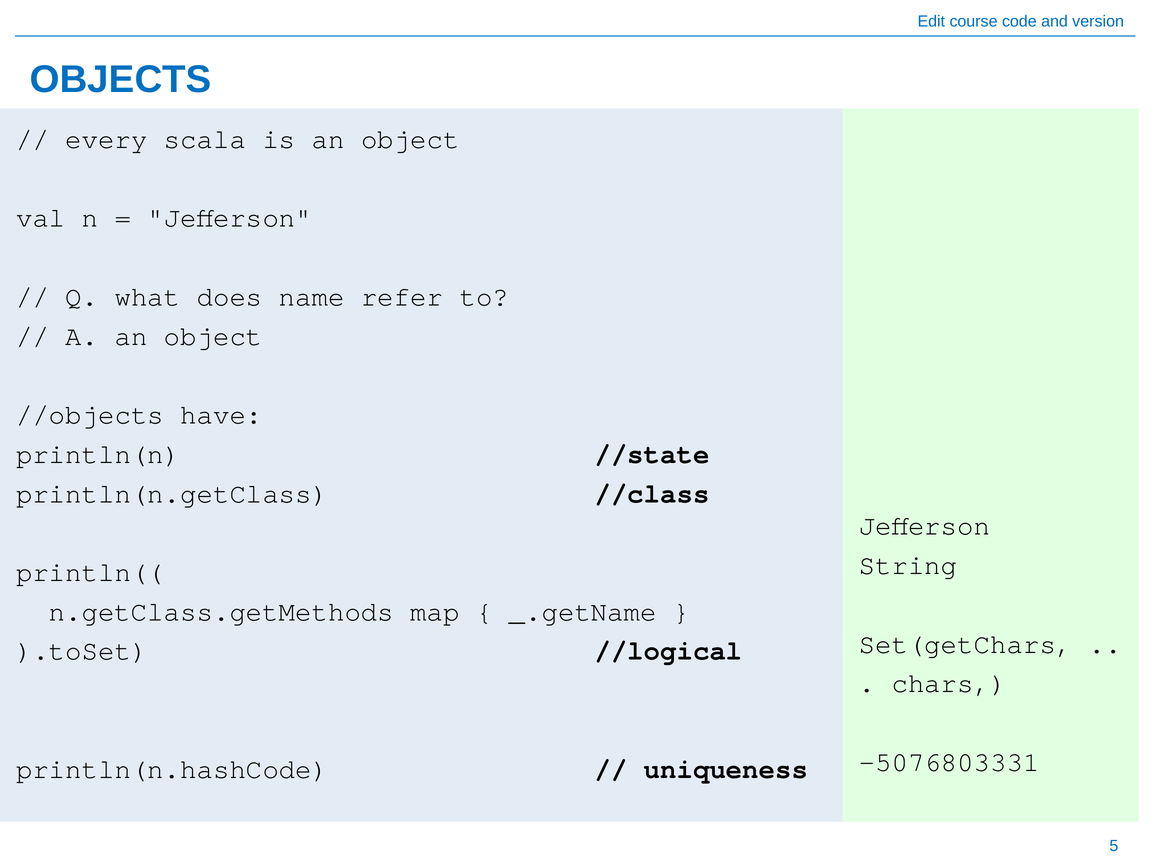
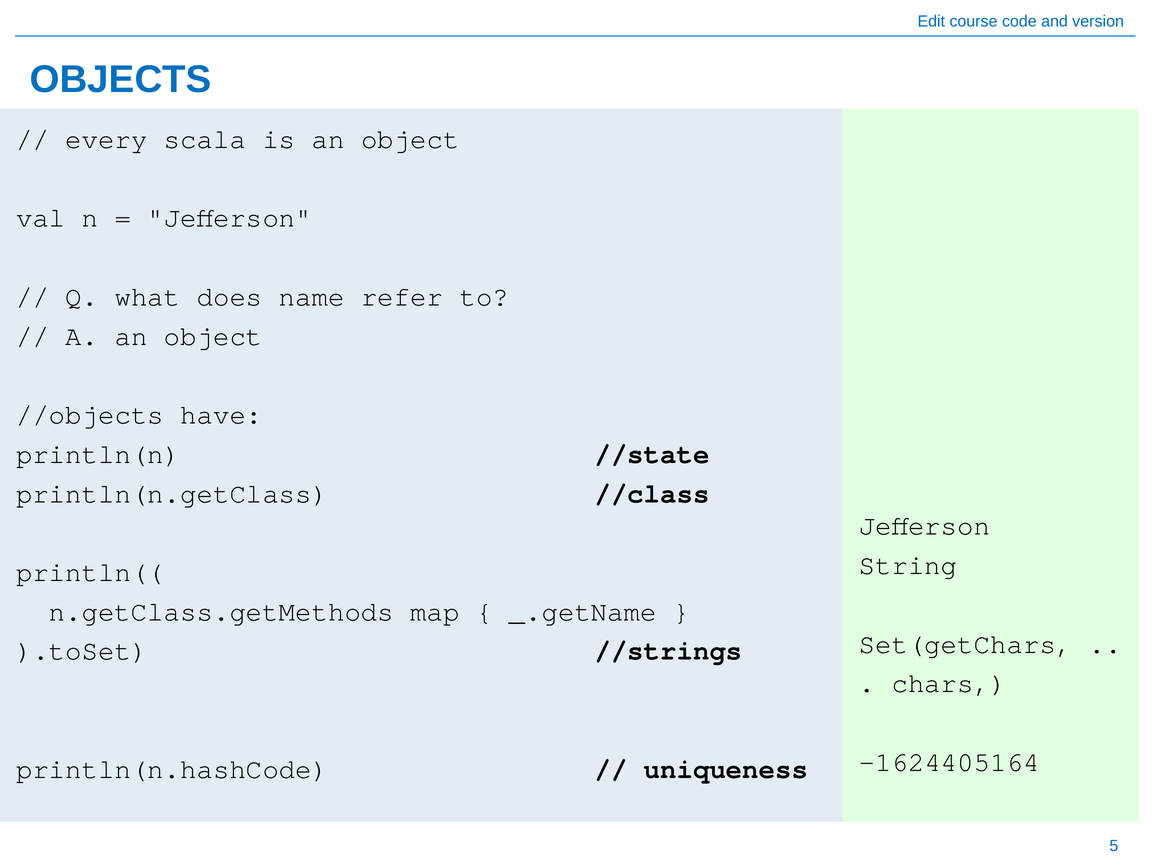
//logical: //logical -> //strings (668, 651)
-5076803331: -5076803331 -> -1624405164 (949, 762)
